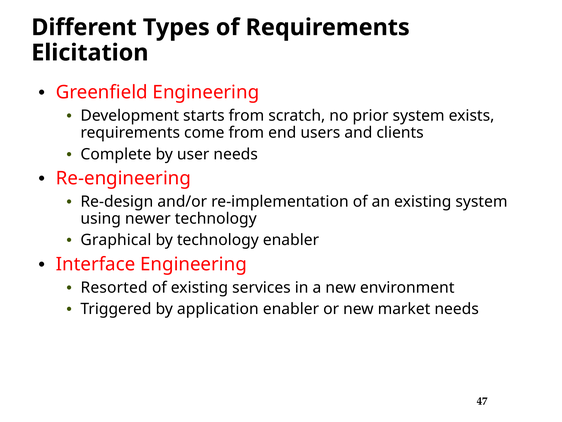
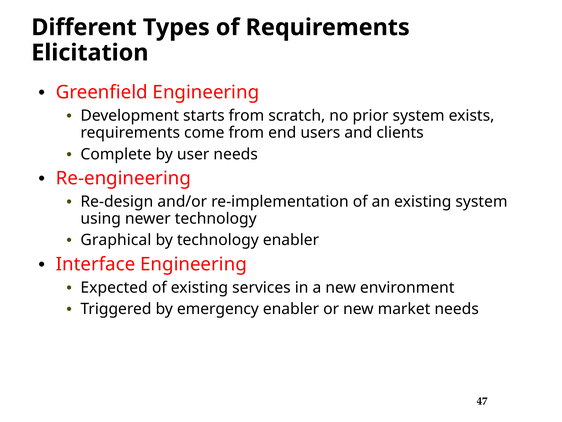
Resorted: Resorted -> Expected (114, 287)
application: application -> emergency (218, 309)
